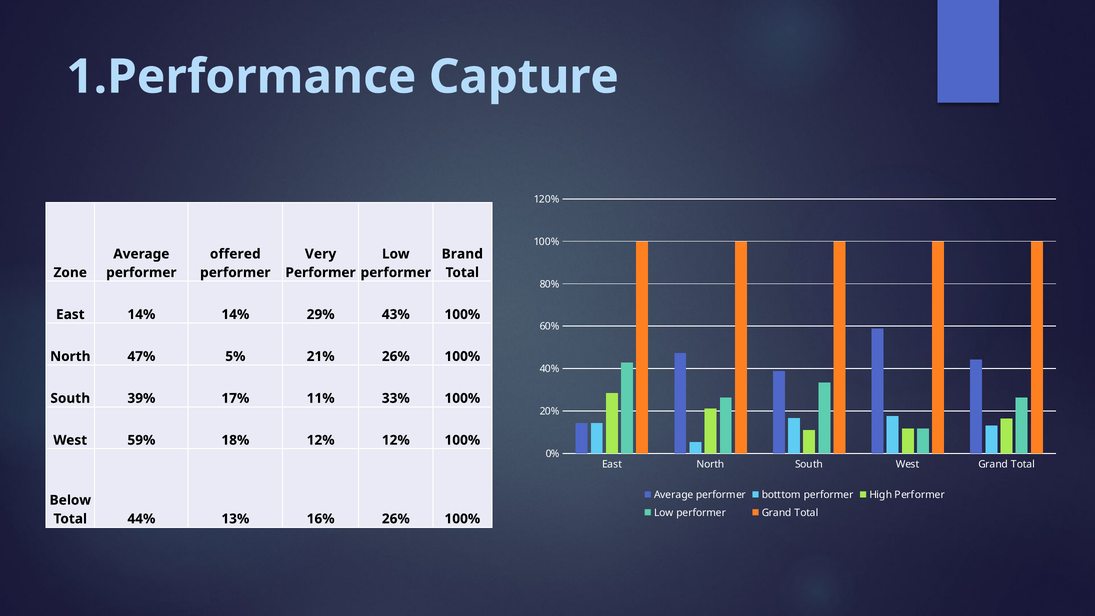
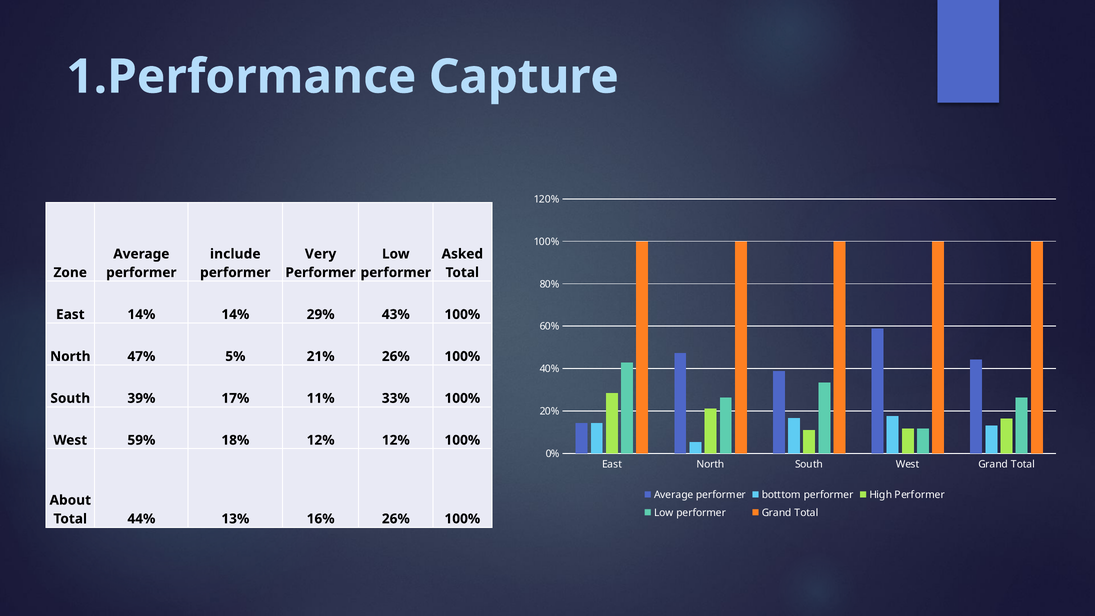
offered: offered -> include (235, 254)
Brand: Brand -> Asked (462, 254)
Below: Below -> About (70, 500)
